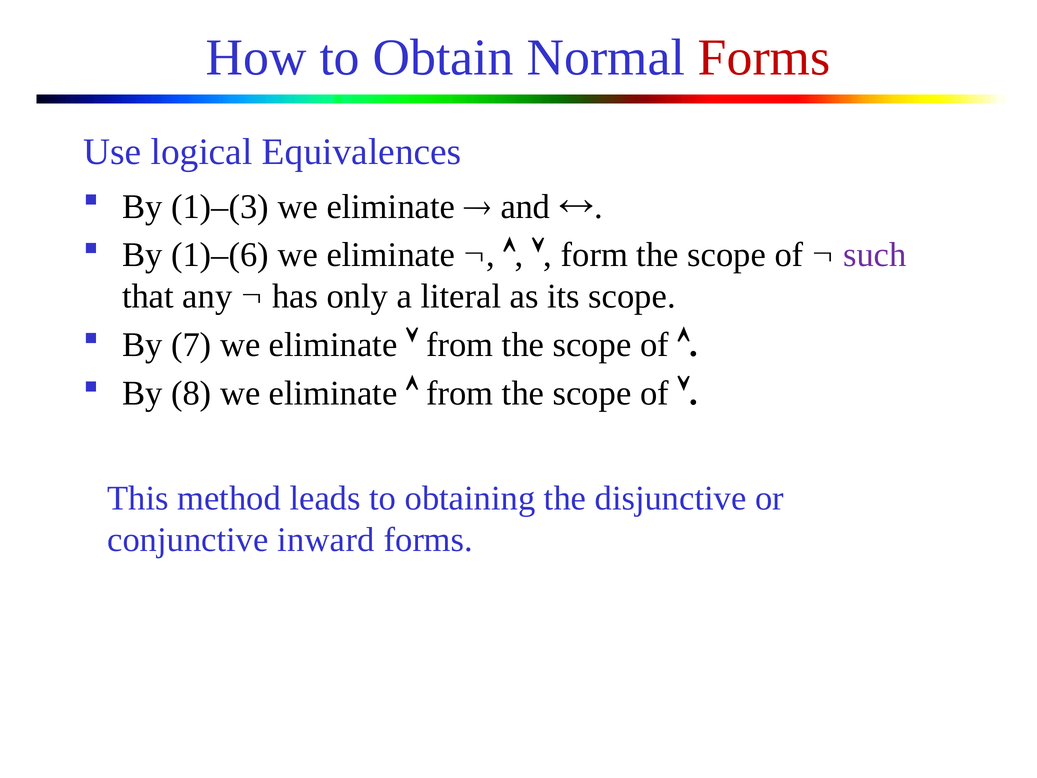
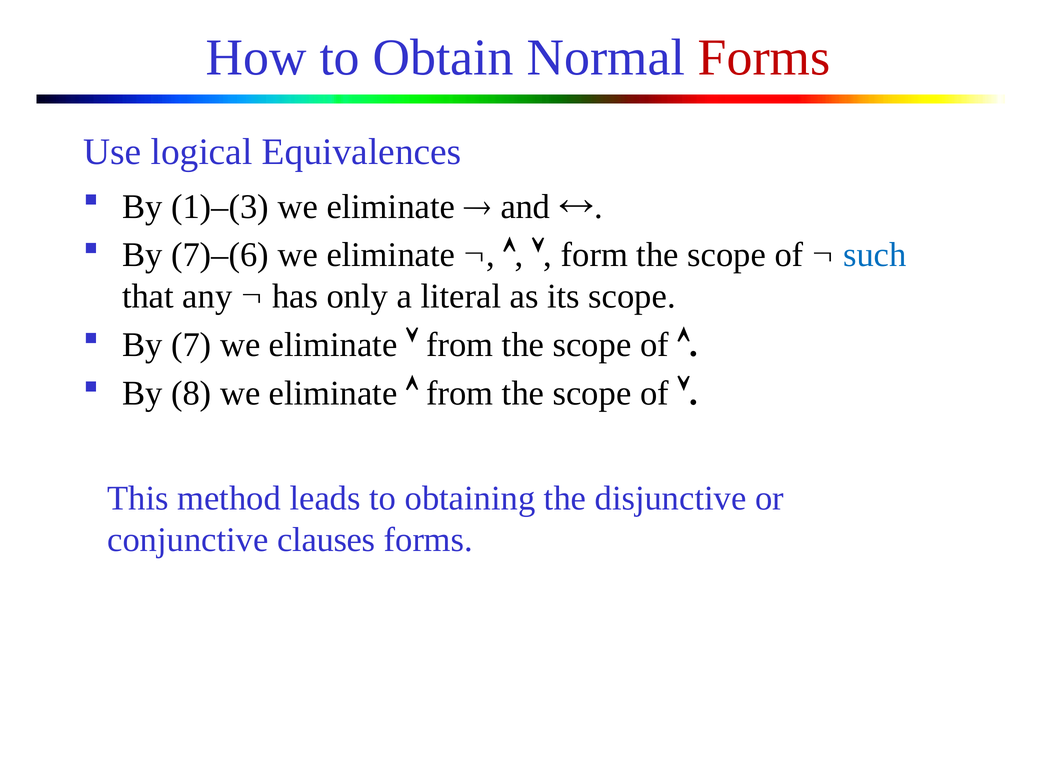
1)–(6: 1)–(6 -> 7)–(6 (220, 255)
such colour: purple -> blue (875, 255)
inward: inward -> clauses (326, 540)
